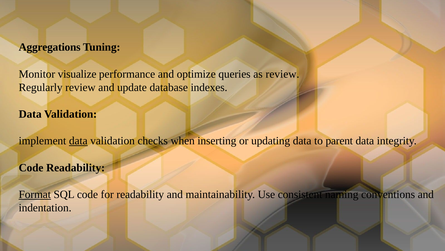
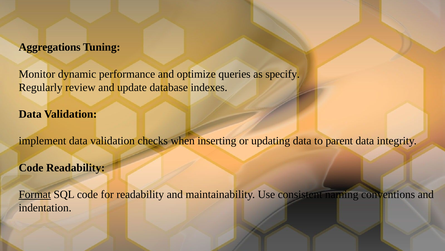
visualize: visualize -> dynamic (77, 74)
as review: review -> specify (283, 74)
data underline: present -> none (78, 141)
